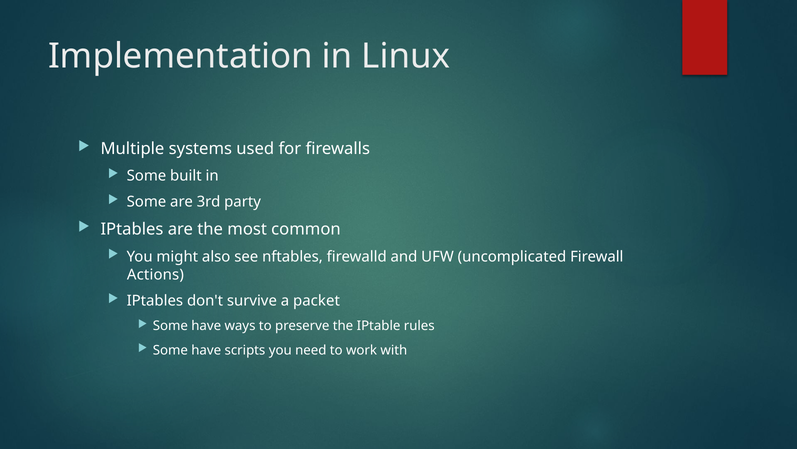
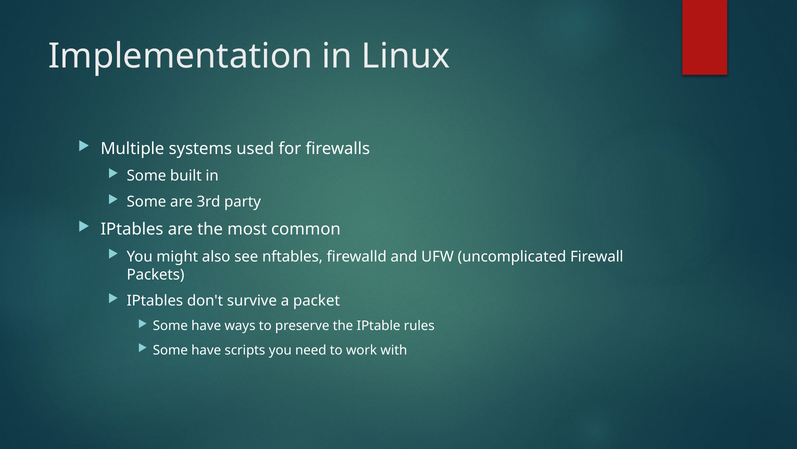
Actions: Actions -> Packets (156, 274)
